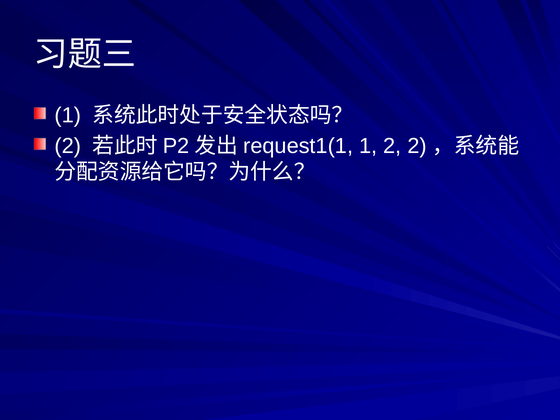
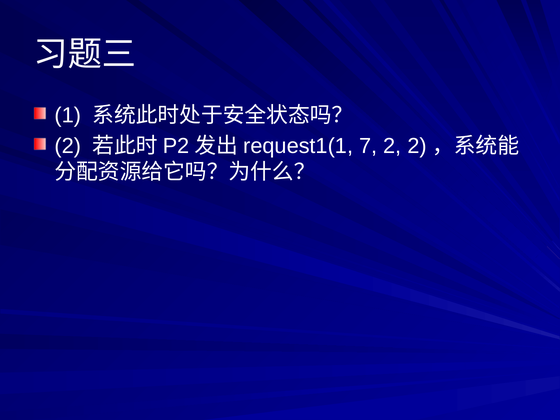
1: 1 -> 7 (368, 146)
